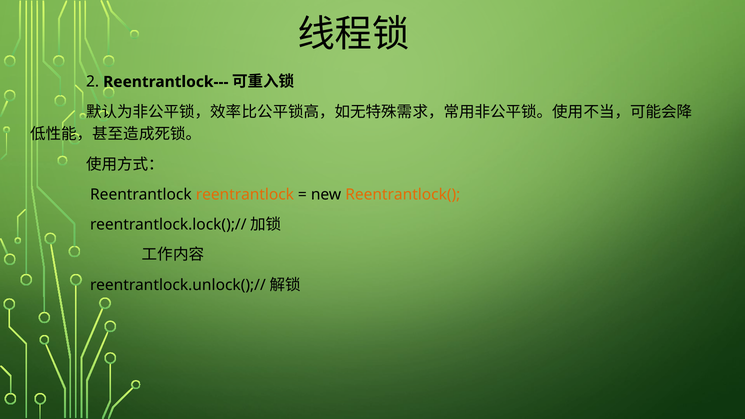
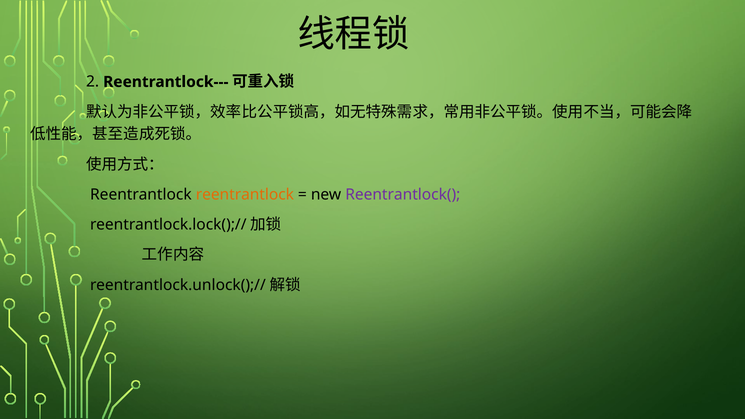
Reentrantlock( colour: orange -> purple (403, 195)
